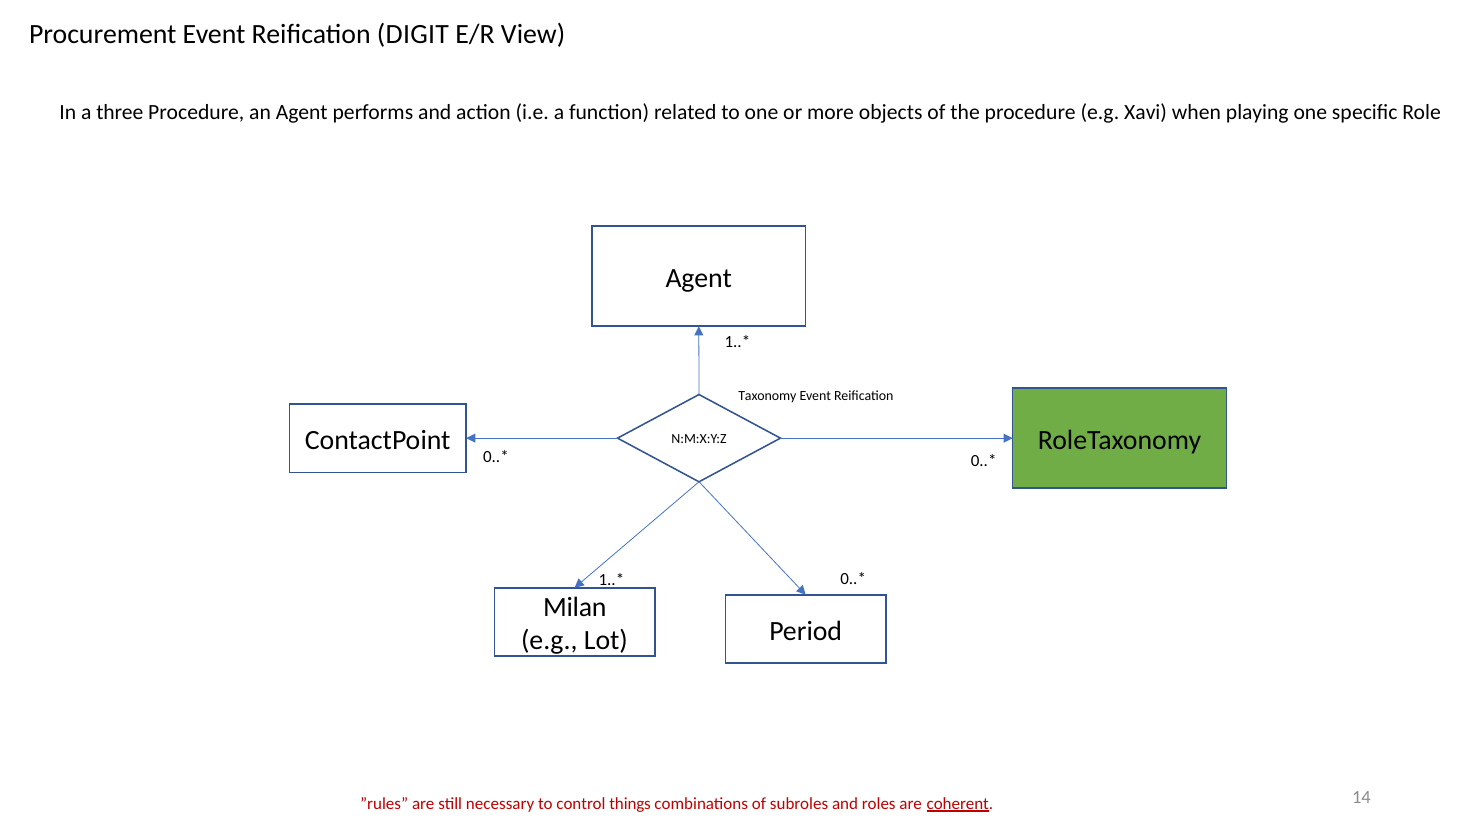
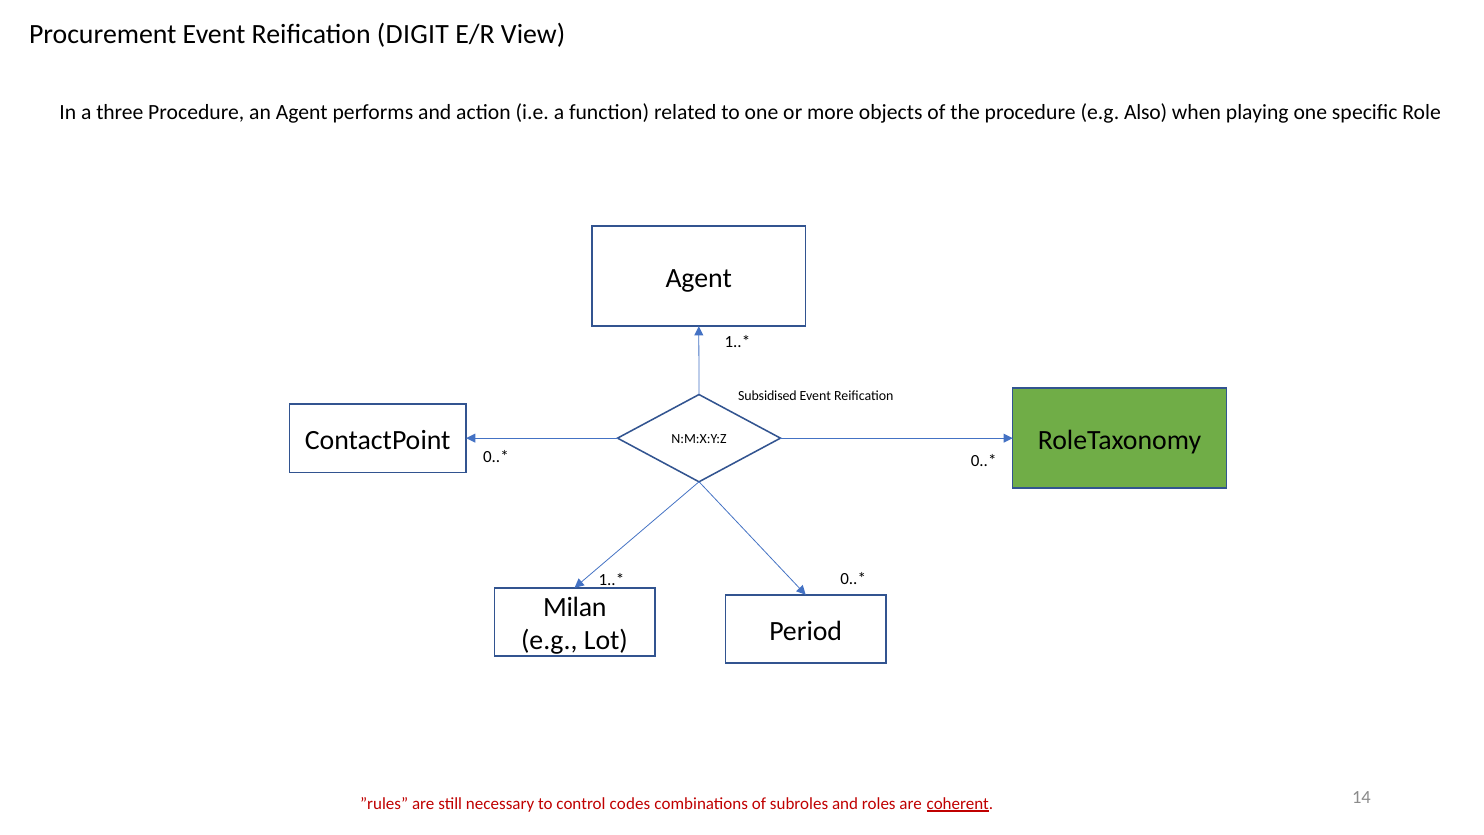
Xavi: Xavi -> Also (1146, 112)
Taxonomy: Taxonomy -> Subsidised (767, 395)
things: things -> codes (630, 804)
